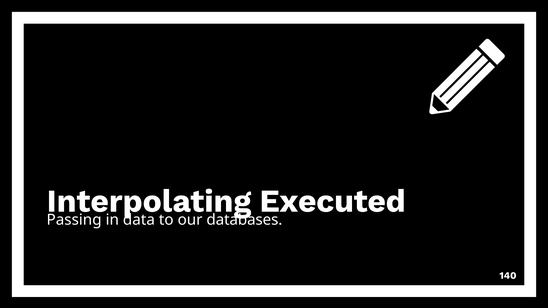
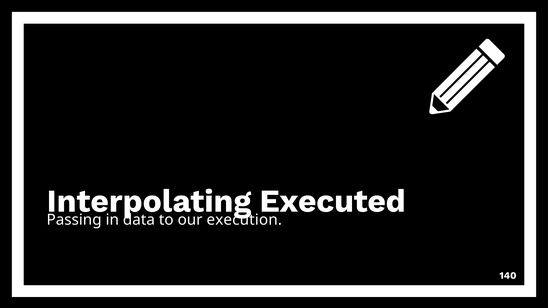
databases: databases -> execution (244, 220)
